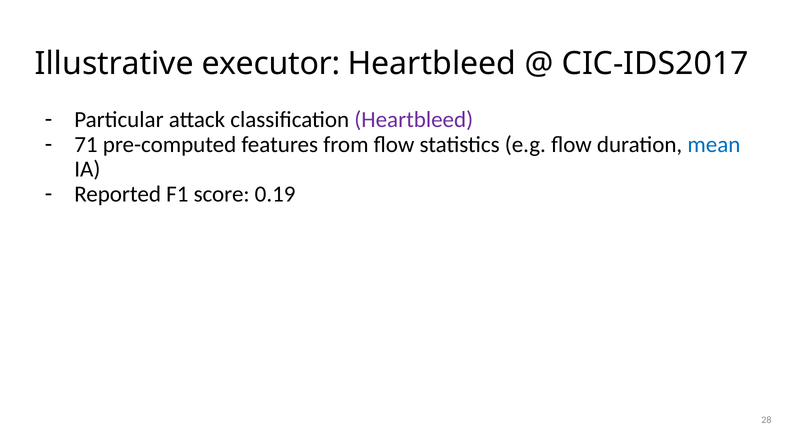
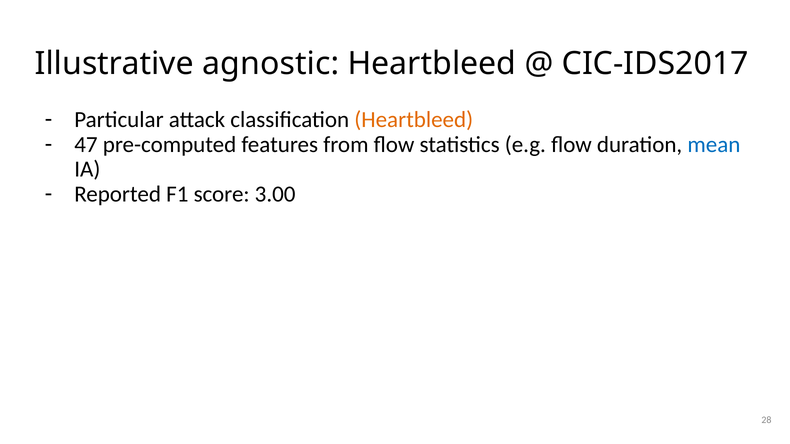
executor: executor -> agnostic (271, 63)
Heartbleed colour: purple -> orange (414, 120)
71: 71 -> 47 (86, 145)
0.19: 0.19 -> 3.00 (275, 194)
